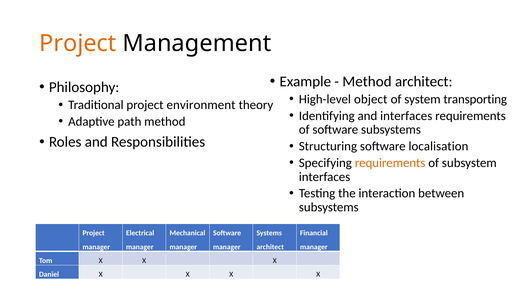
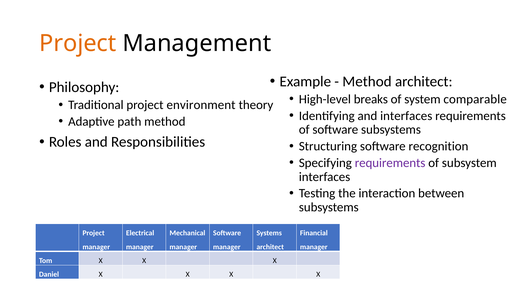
object: object -> breaks (371, 99)
transporting: transporting -> comparable (475, 99)
localisation: localisation -> recognition (438, 146)
requirements colour: orange -> purple (390, 163)
